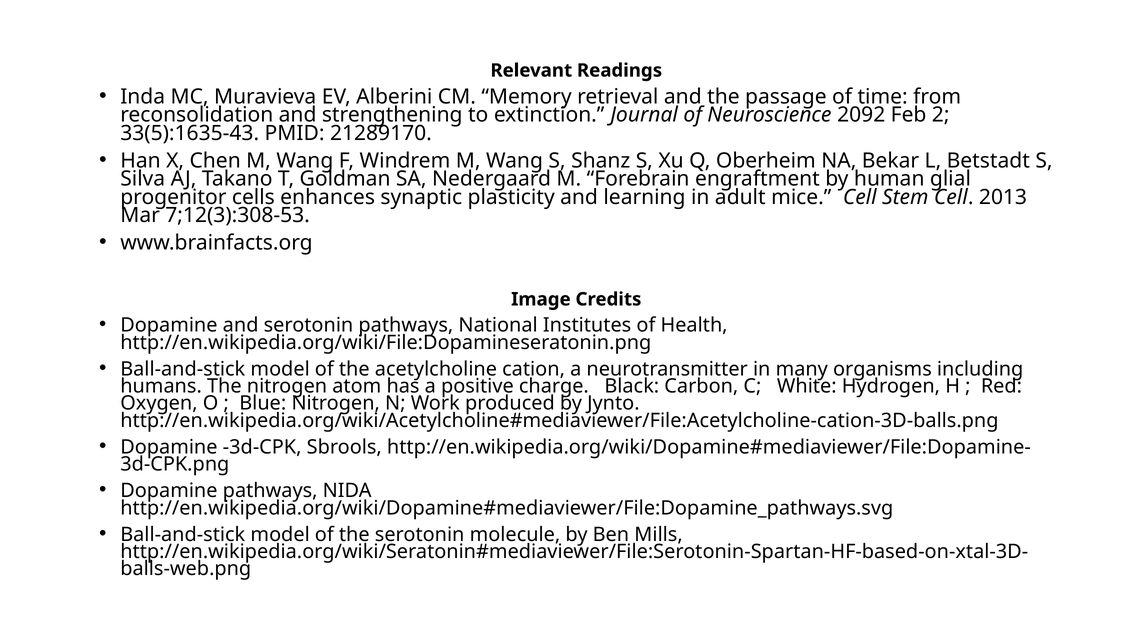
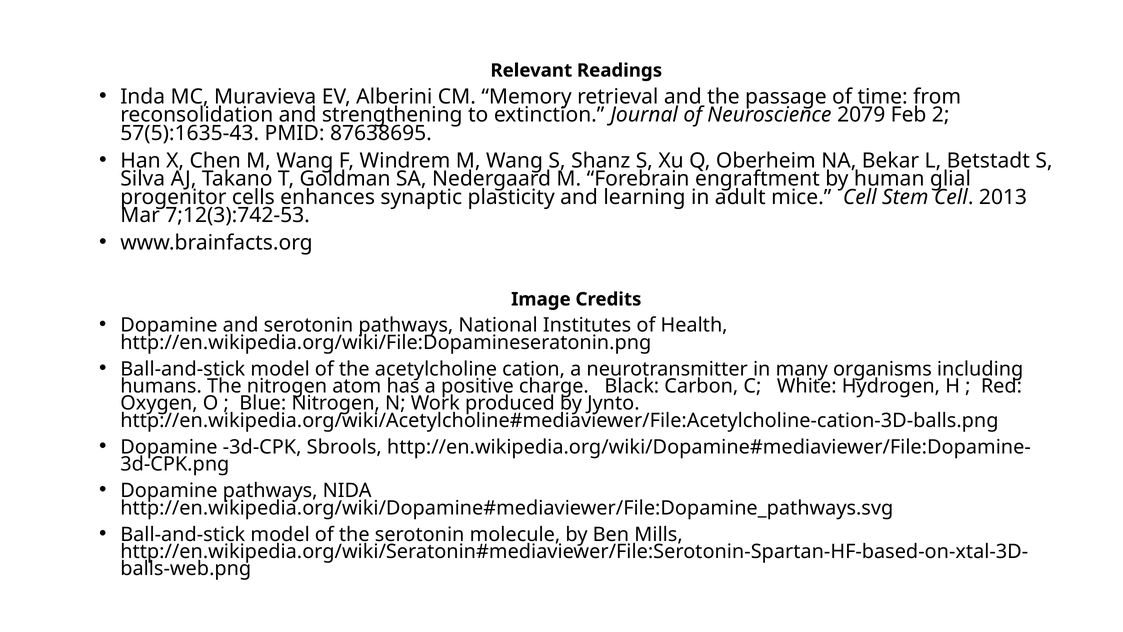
2092: 2092 -> 2079 (861, 115)
33(5):1635-43: 33(5):1635-43 -> 57(5):1635-43 (190, 133)
21289170: 21289170 -> 87638695 (381, 133)
7;12(3):308-53: 7;12(3):308-53 -> 7;12(3):742-53 (238, 215)
